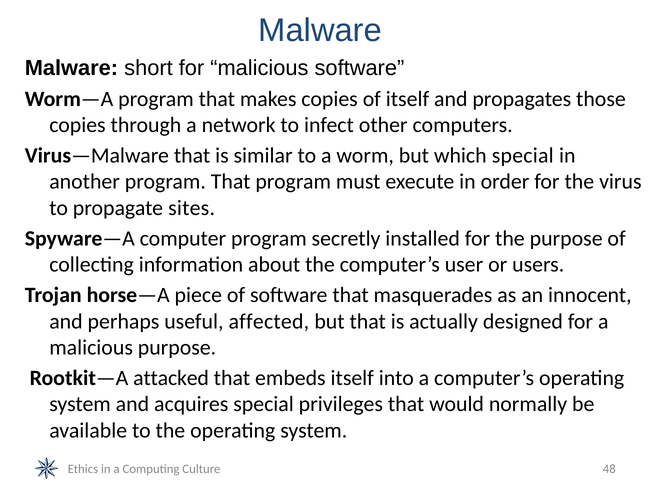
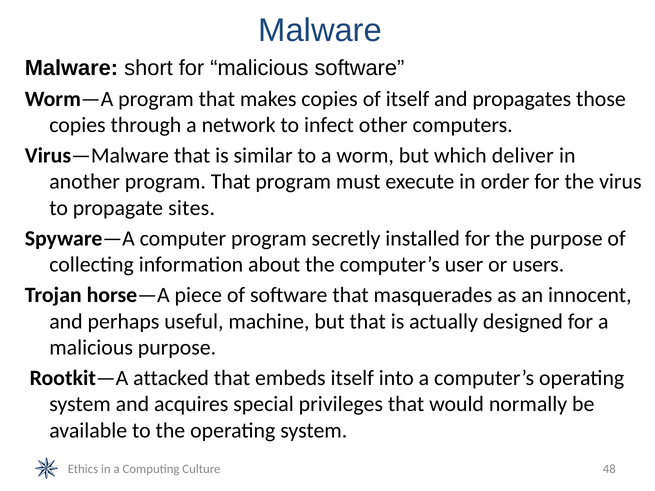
which special: special -> deliver (523, 156)
affected: affected -> machine (269, 322)
